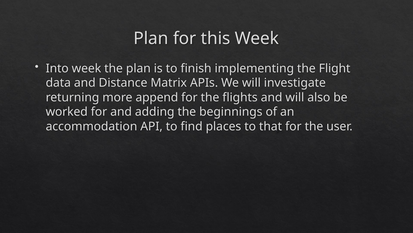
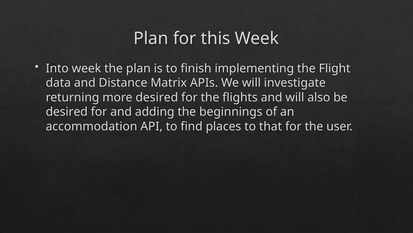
more append: append -> desired (157, 97)
worked: worked -> desired (67, 112)
